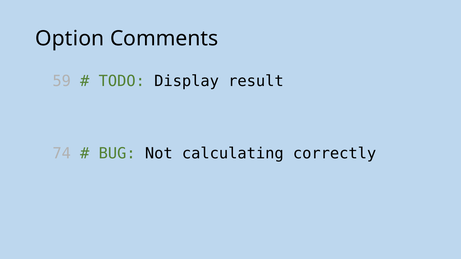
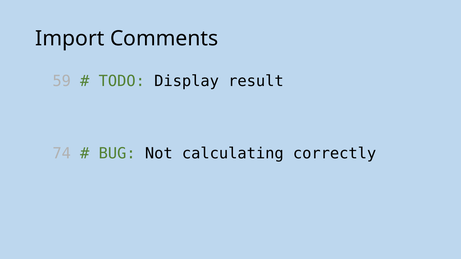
Option: Option -> Import (70, 39)
